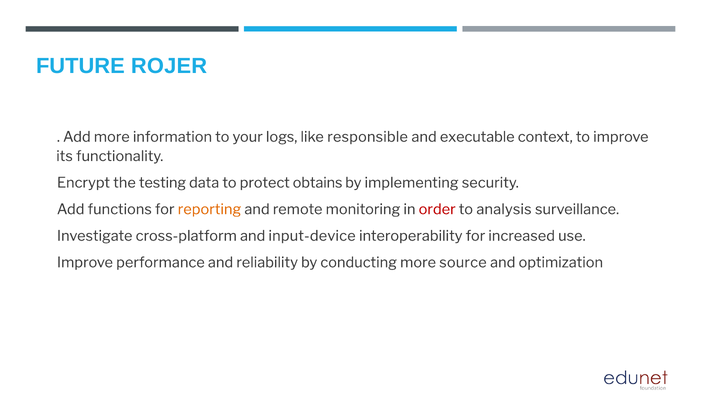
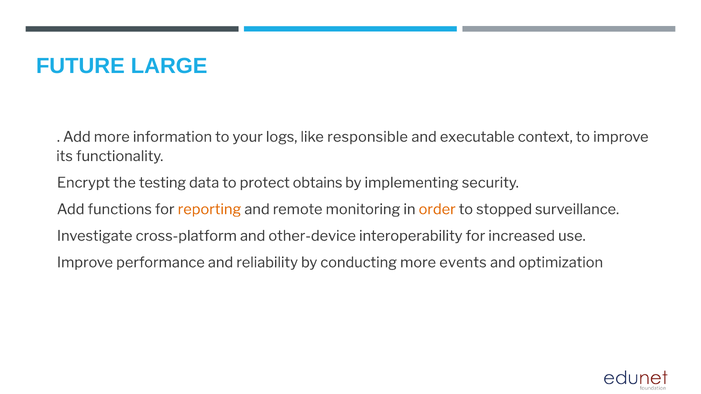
ROJER: ROJER -> LARGE (169, 66)
order colour: red -> orange (437, 210)
analysis: analysis -> stopped (504, 210)
input-device: input-device -> other-device (312, 236)
source: source -> events (463, 263)
